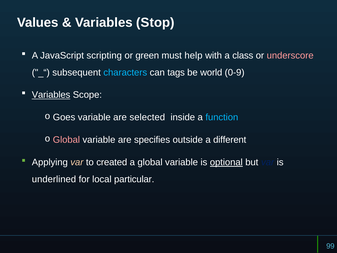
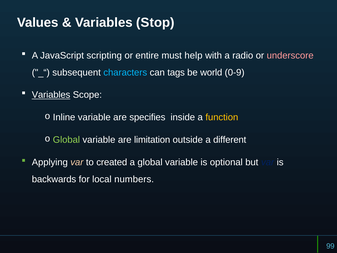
green: green -> entire (147, 55)
class: class -> radio (243, 55)
Goes: Goes -> Inline (64, 117)
selected: selected -> specifies (147, 117)
function colour: light blue -> yellow (222, 117)
Global colour: pink -> light green (66, 140)
specifies: specifies -> limitation (152, 140)
optional underline: present -> none (226, 162)
underlined: underlined -> backwards (54, 179)
particular: particular -> numbers (134, 179)
